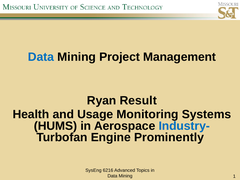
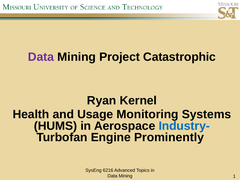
Data colour: blue -> purple (41, 57)
Management: Management -> Catastrophic (180, 57)
Result: Result -> Kernel (138, 100)
